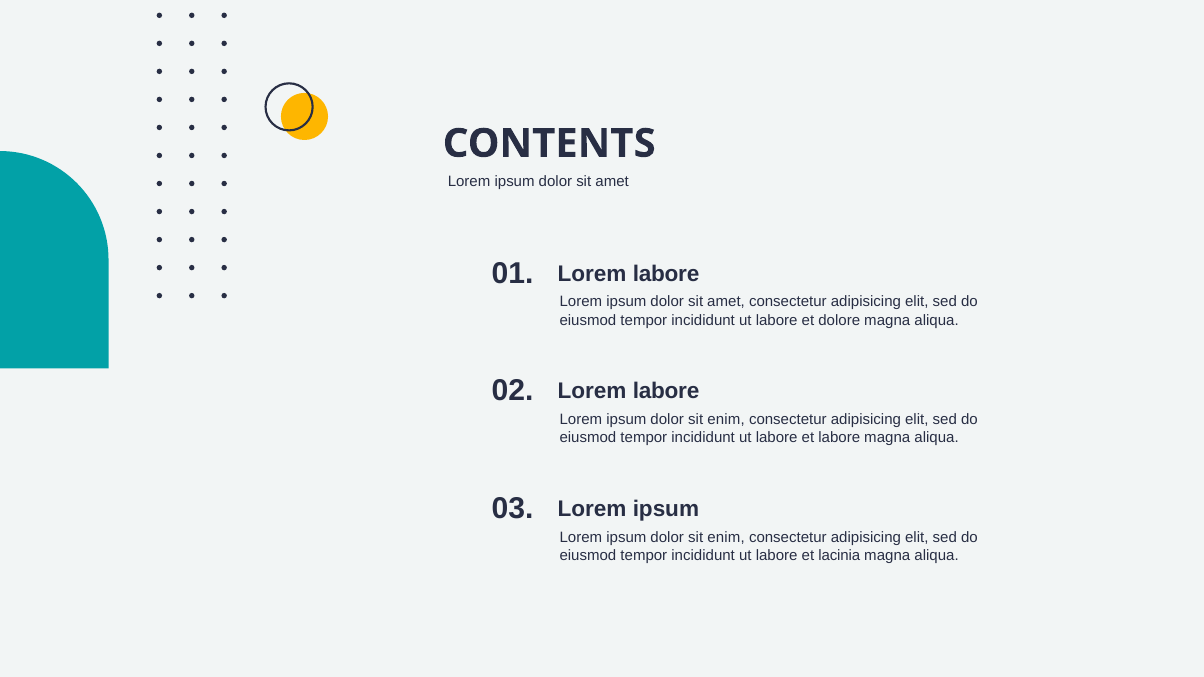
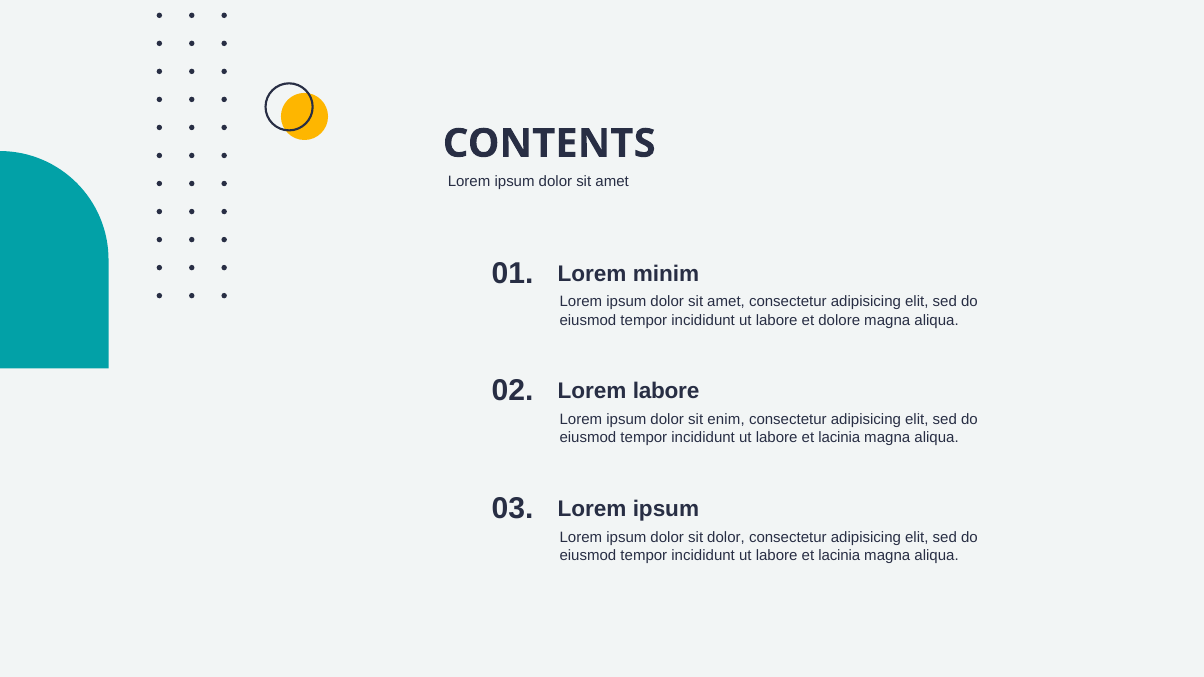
01 Lorem labore: labore -> minim (666, 274)
labore: labore -> lacinia (839, 438)
enim: enim -> dolor (726, 538)
